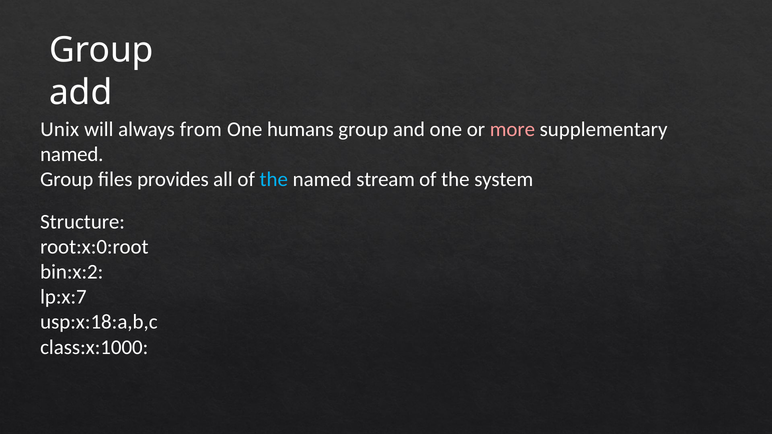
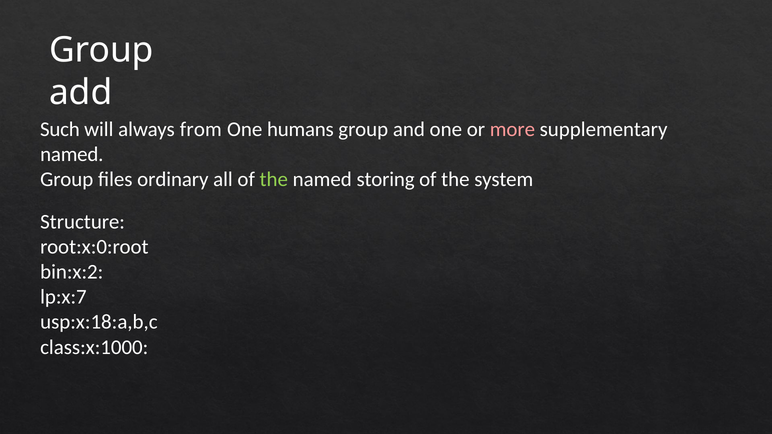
Unix: Unix -> Such (60, 129)
provides: provides -> ordinary (173, 180)
the colour: light blue -> light green (274, 180)
stream: stream -> storing (386, 180)
